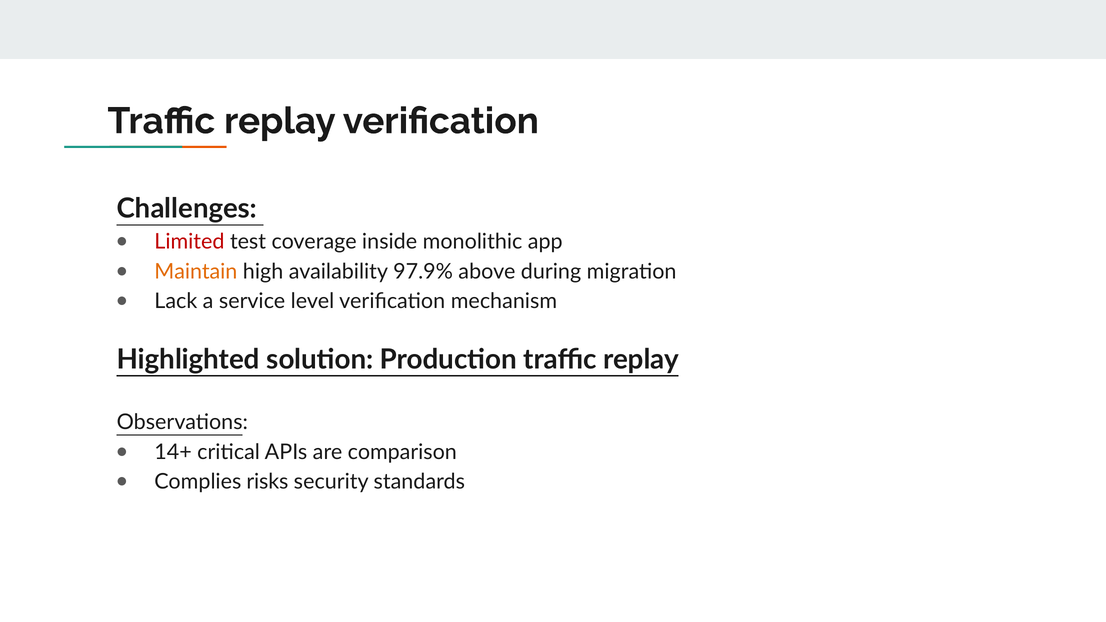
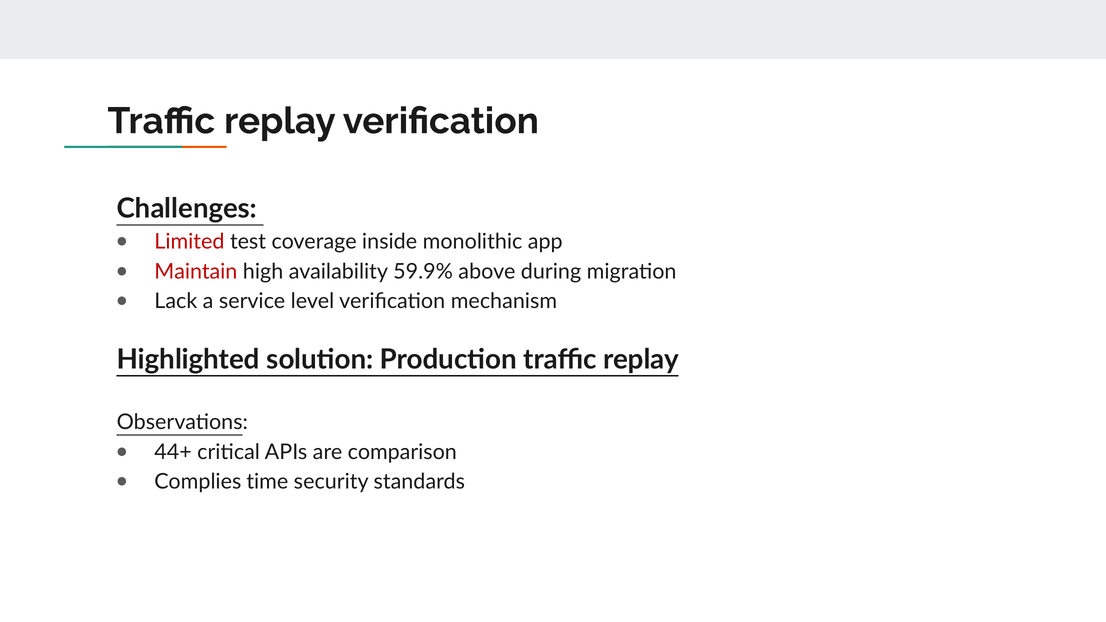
Maintain colour: orange -> red (196, 272)
97.9%: 97.9% -> 59.9% (423, 272)
14+: 14+ -> 44+ (173, 452)
risks: risks -> time (267, 482)
